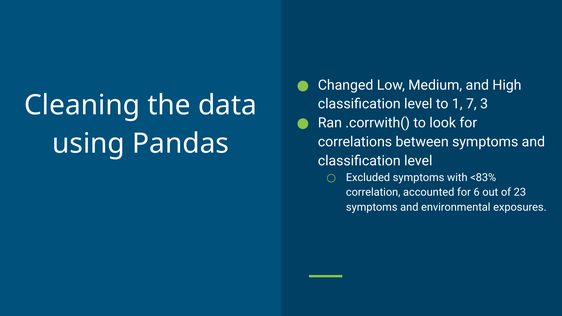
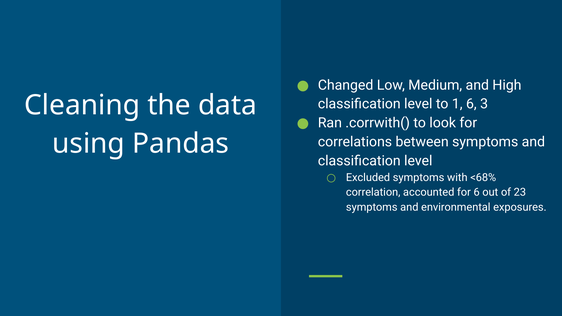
1 7: 7 -> 6 (471, 104)
<83%: <83% -> <68% (483, 177)
